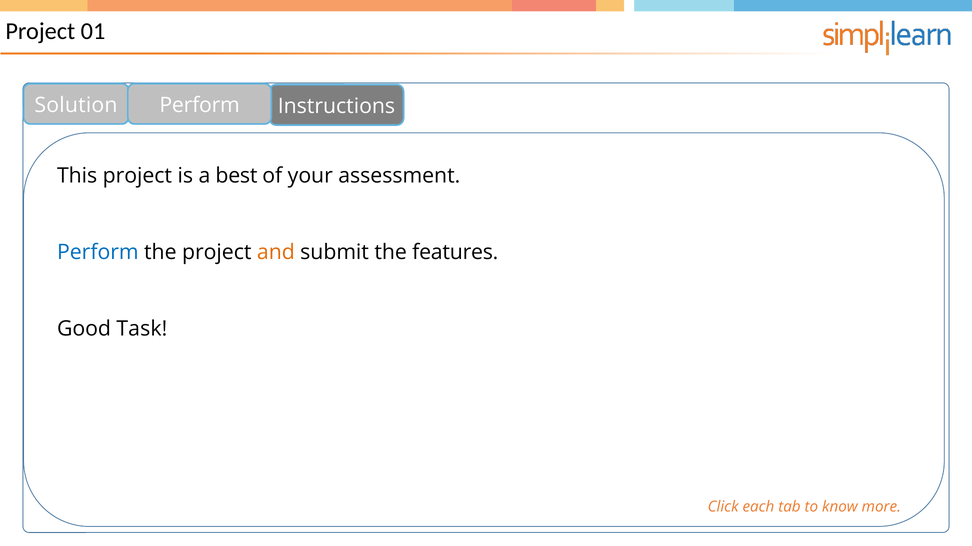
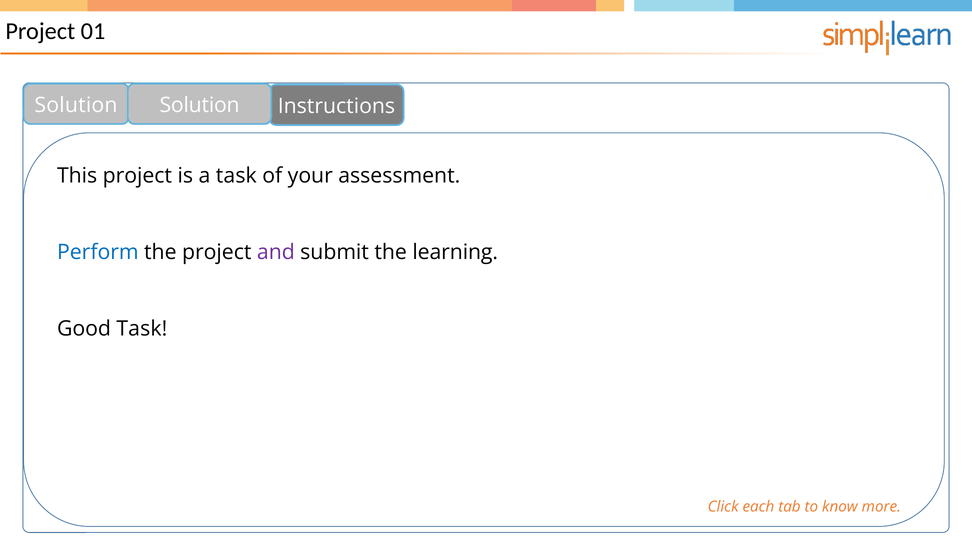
Perform: Perform -> Solution (200, 105)
a best: best -> task (236, 176)
and colour: orange -> purple (276, 253)
features: features -> learning (455, 253)
